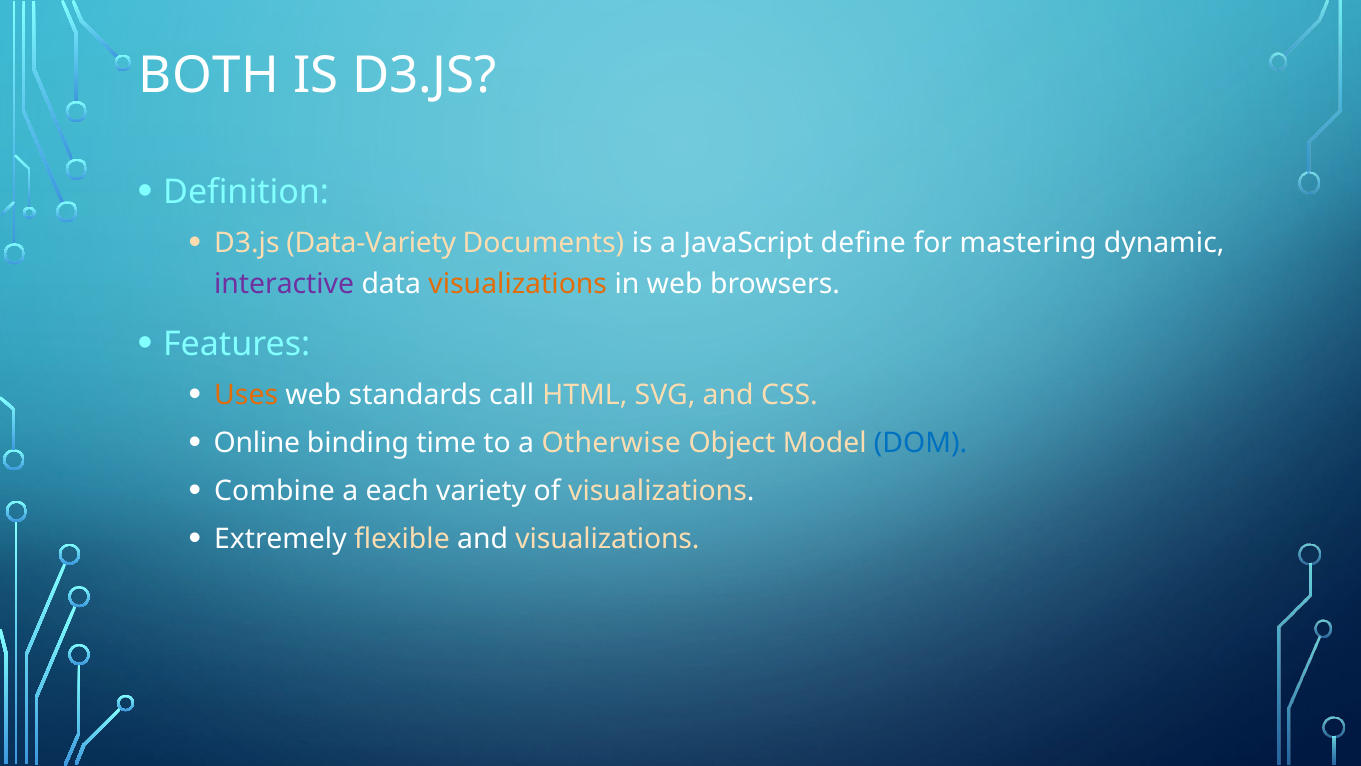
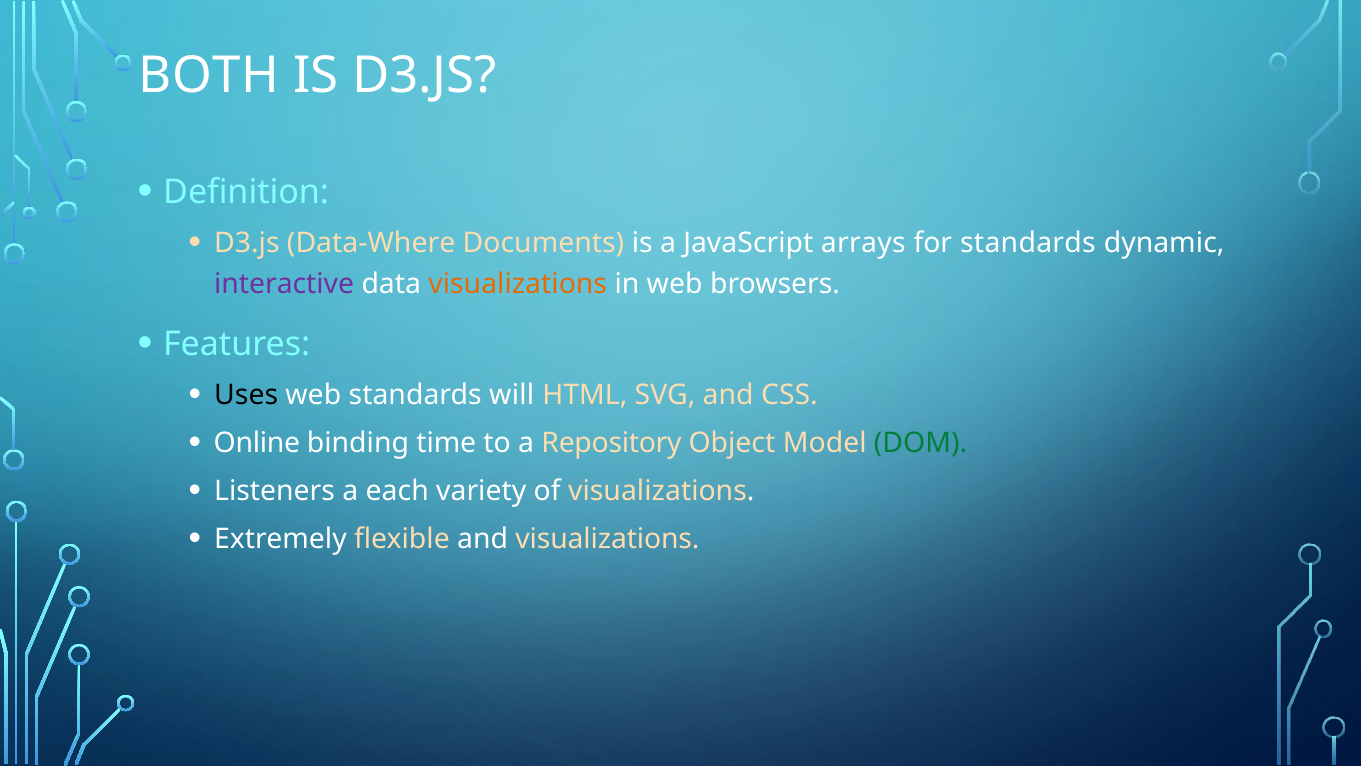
Data-Variety: Data-Variety -> Data-Where (371, 243)
define: define -> arrays (863, 243)
for mastering: mastering -> standards (1028, 243)
Uses colour: orange -> black (246, 395)
call: call -> will (512, 395)
Otherwise: Otherwise -> Repository (612, 443)
DOM colour: blue -> green (921, 443)
Combine: Combine -> Listeners (275, 491)
